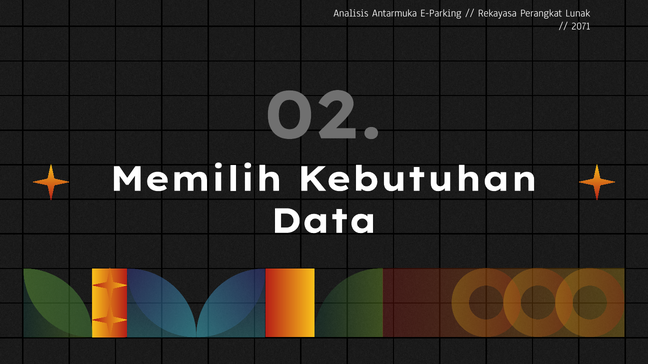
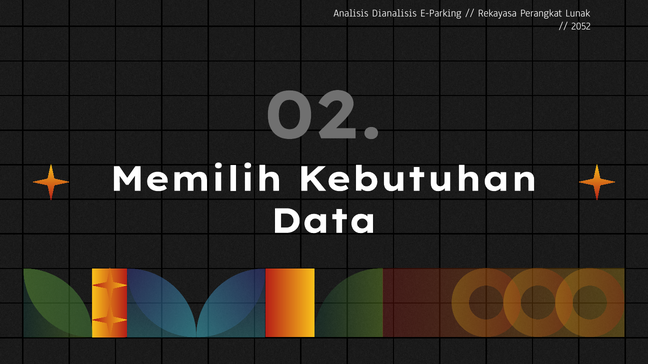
Antarmuka: Antarmuka -> Dianalisis (394, 13)
2071: 2071 -> 2052 (581, 26)
